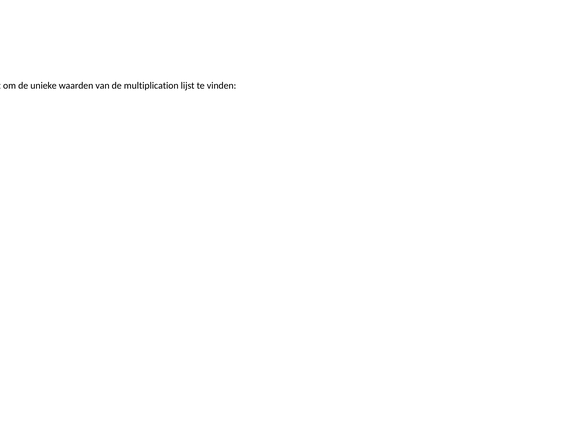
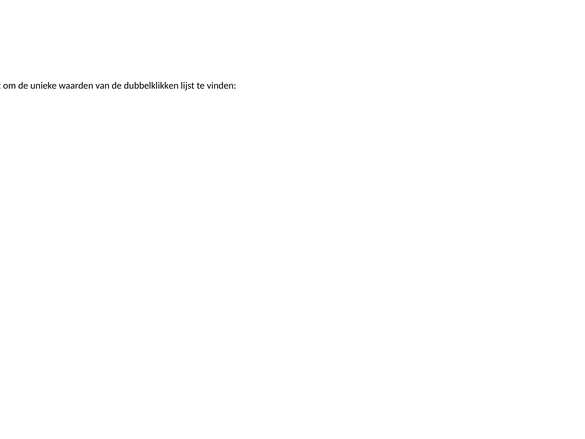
multiplication: multiplication -> dubbelklikken (151, 85)
